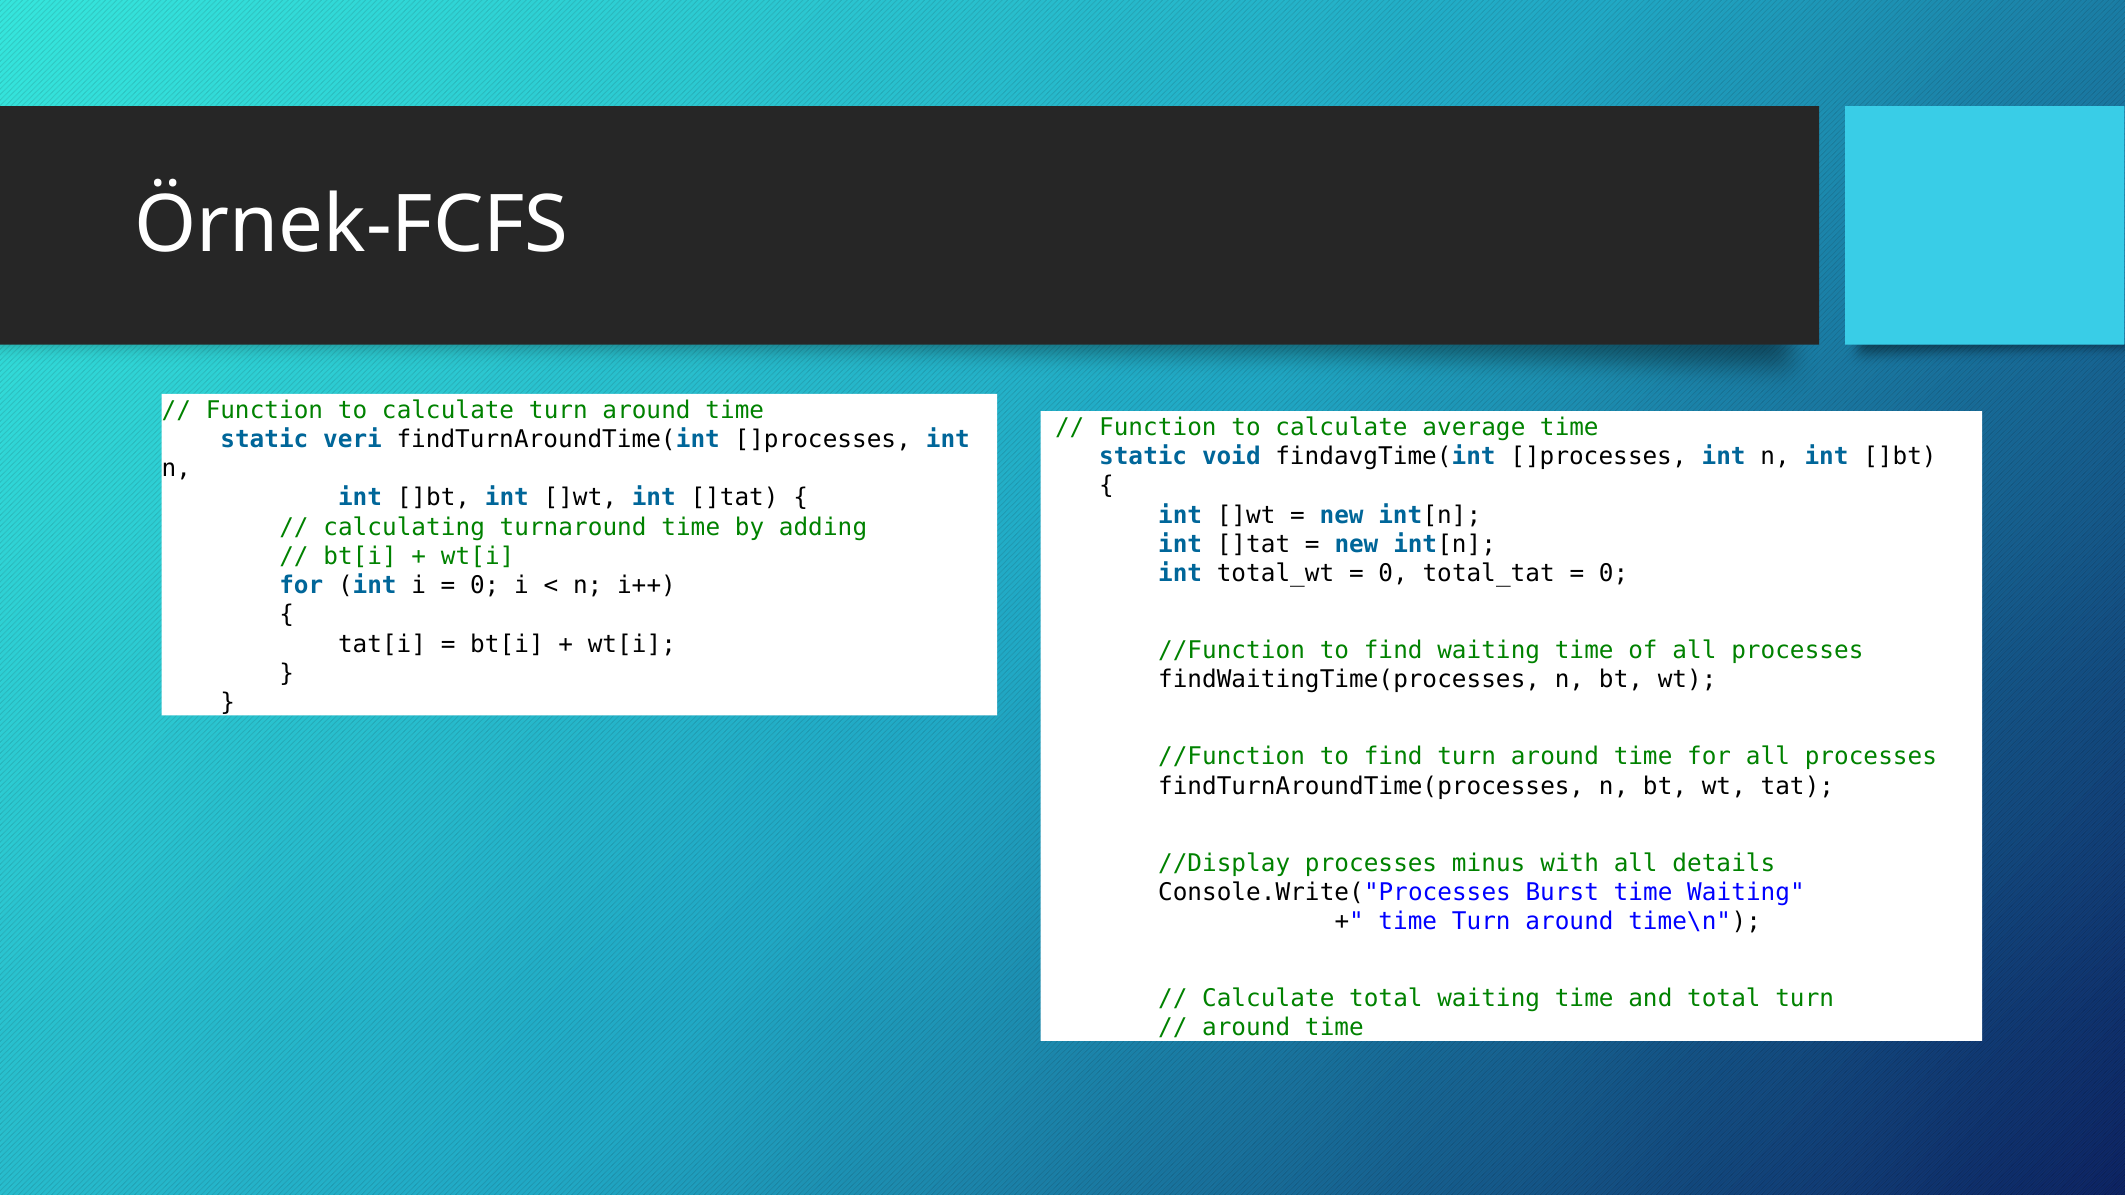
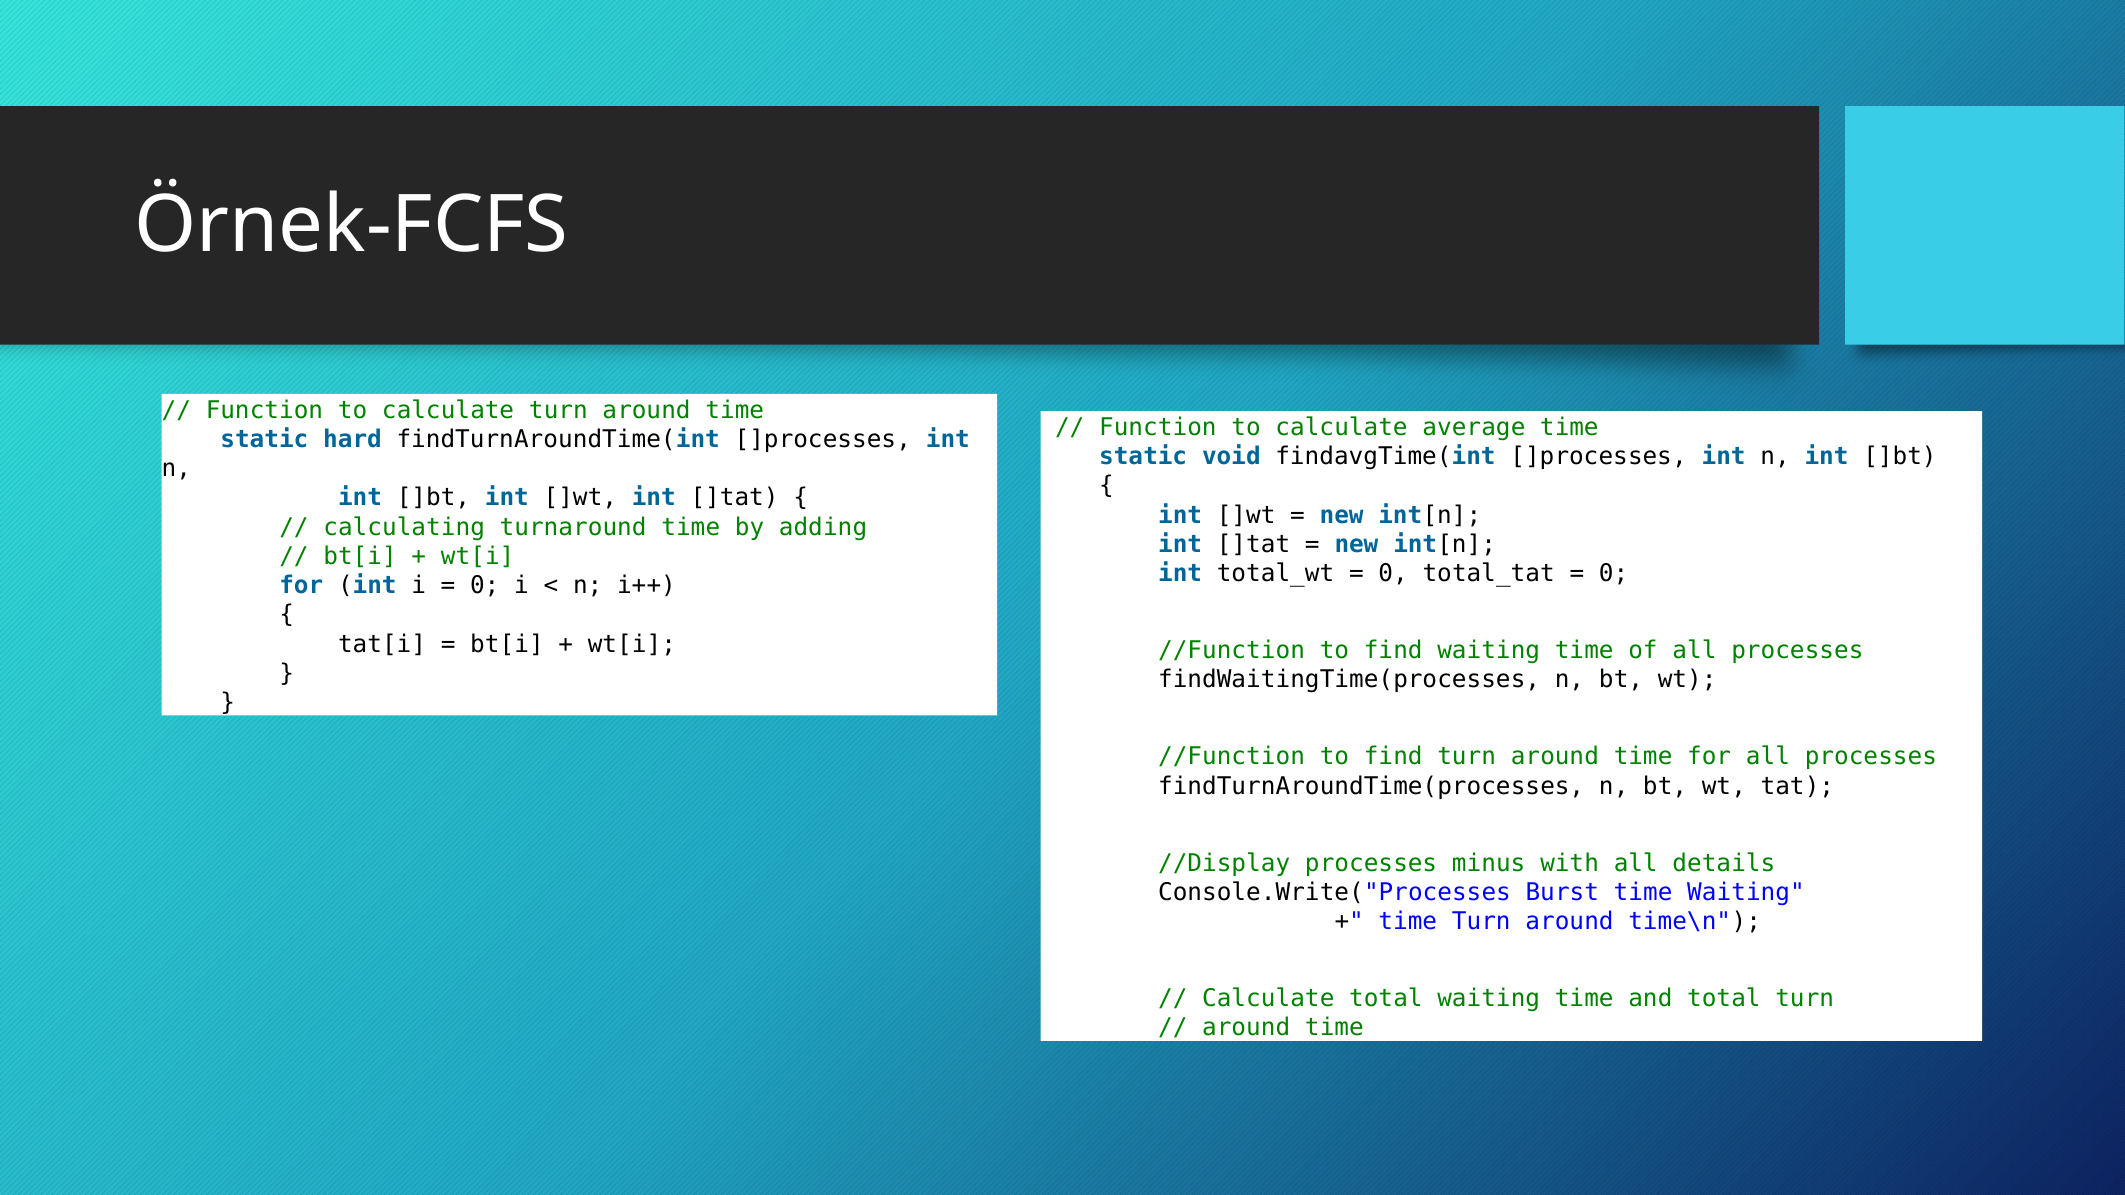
veri: veri -> hard (353, 440)
